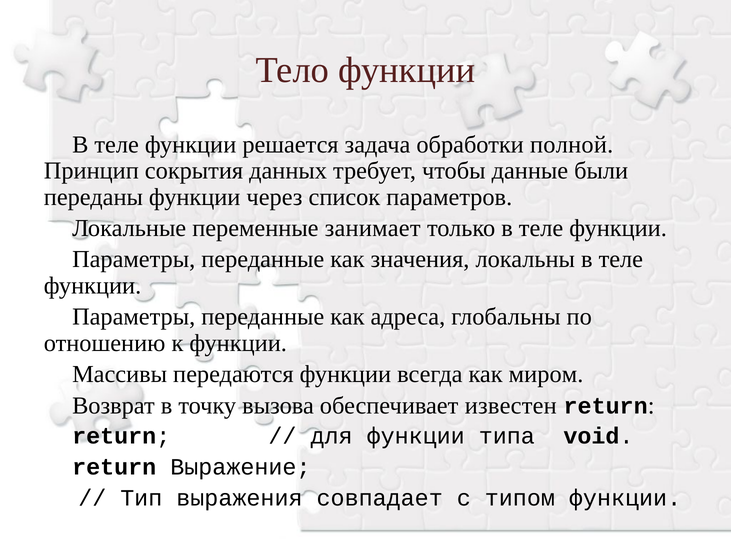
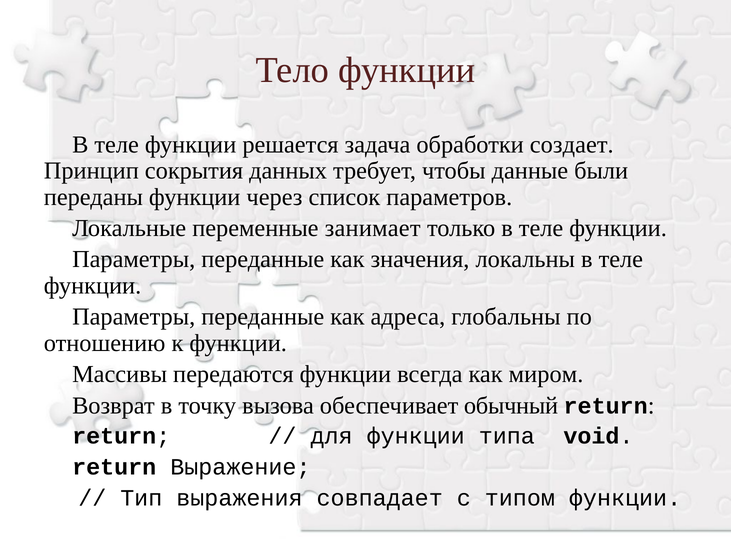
полной: полной -> создает (572, 145)
известен: известен -> обычный (511, 406)
